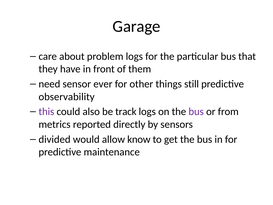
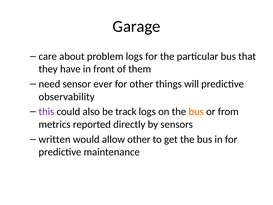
still: still -> will (192, 84)
bus colour: purple -> orange (196, 111)
divided: divided -> written (55, 139)
allow know: know -> other (139, 139)
